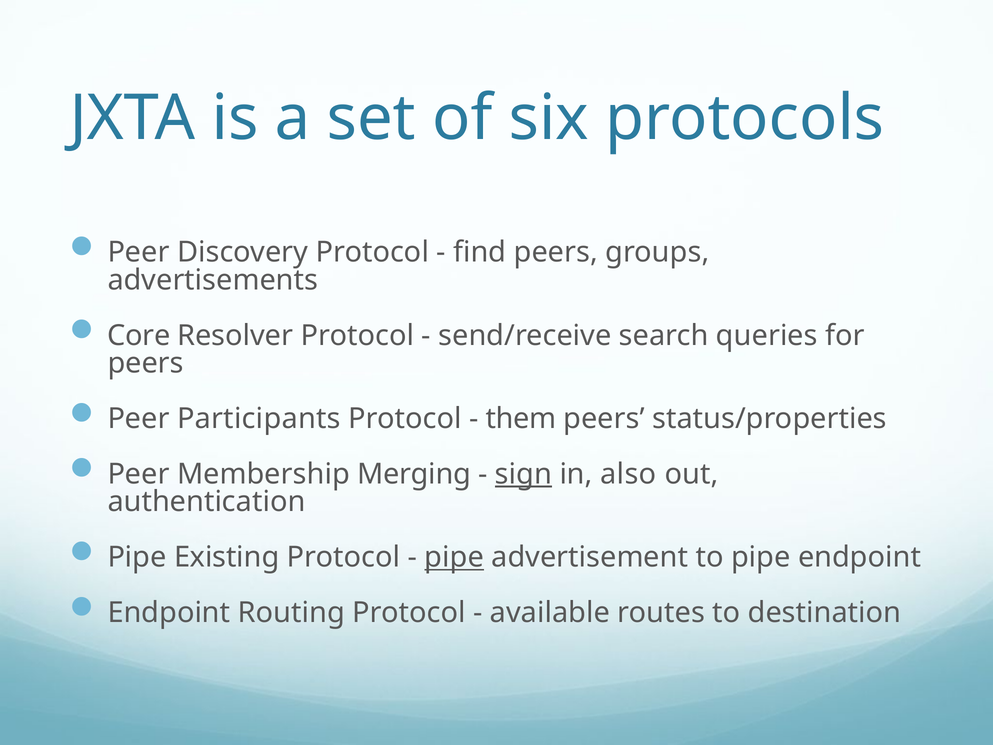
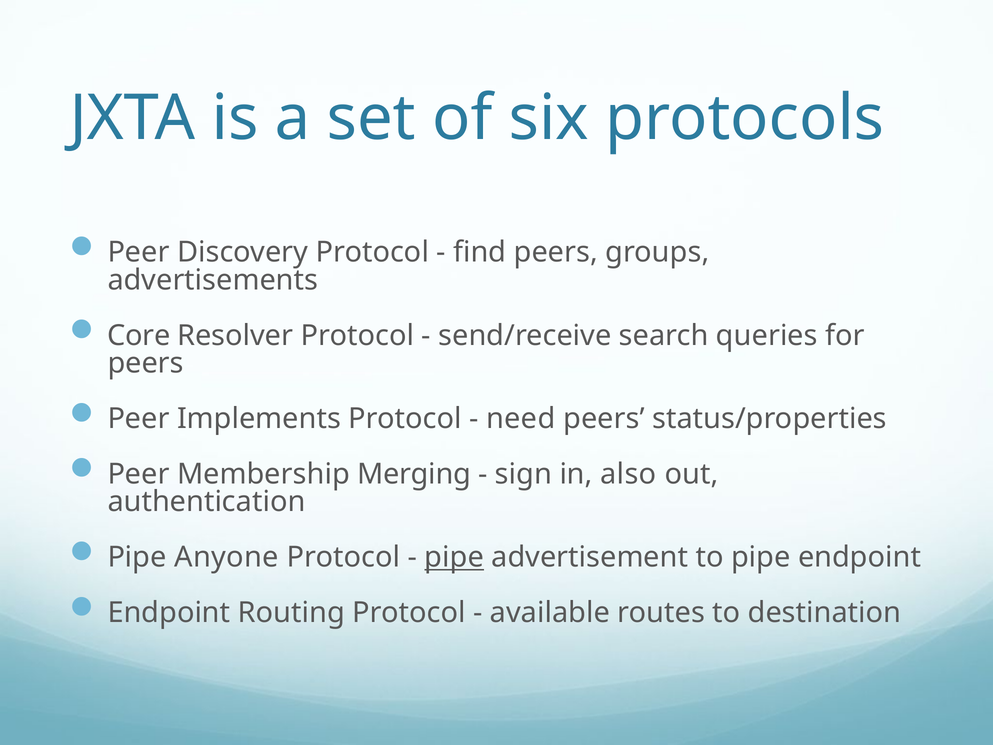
Participants: Participants -> Implements (259, 419)
them: them -> need (521, 419)
sign underline: present -> none (523, 474)
Existing: Existing -> Anyone (226, 557)
